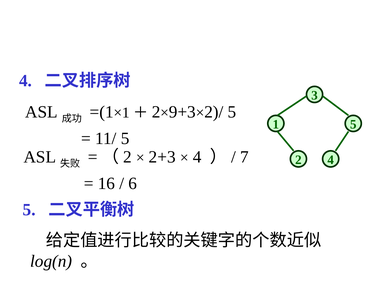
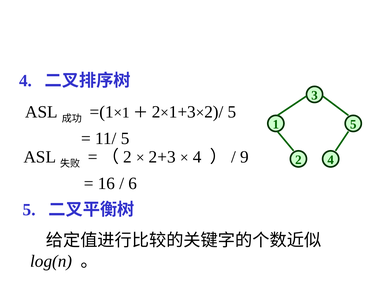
9+3: 9+3 -> 1+3 (182, 112)
7: 7 -> 9 (245, 157)
